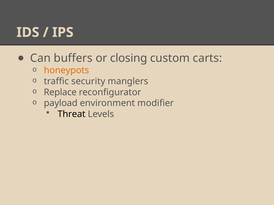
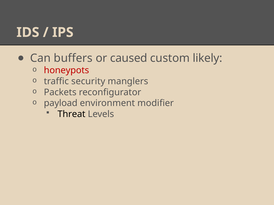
closing: closing -> caused (129, 58)
carts: carts -> likely (207, 58)
honeypots colour: orange -> red (66, 71)
Replace: Replace -> Packets (60, 92)
